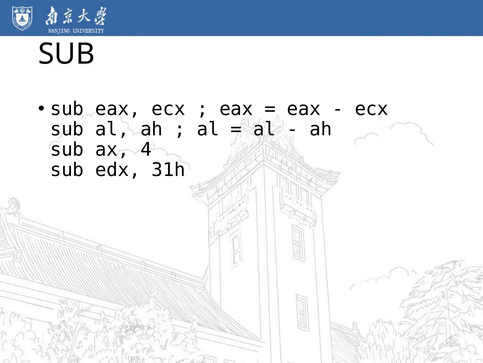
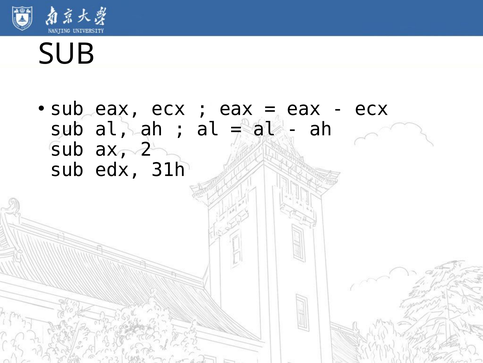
4: 4 -> 2 (146, 149)
